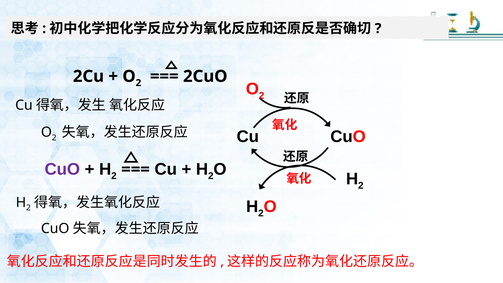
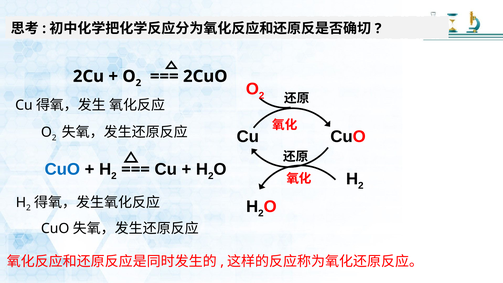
CuO colour: purple -> blue (62, 169)
